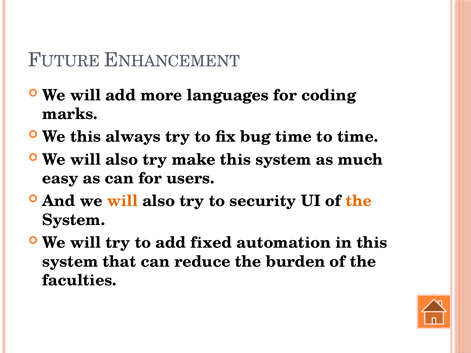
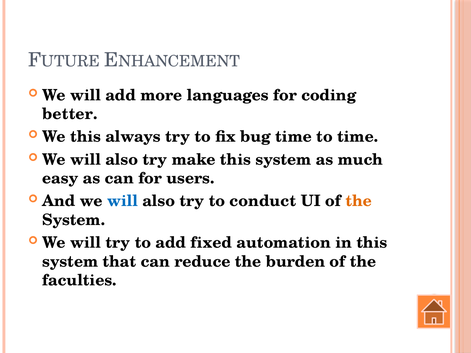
marks: marks -> better (70, 114)
will colour: orange -> blue (122, 201)
security: security -> conduct (263, 201)
